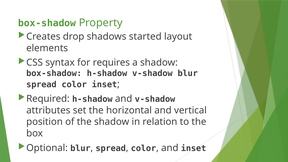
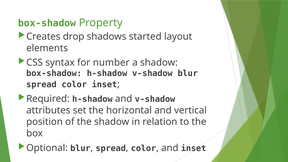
requires: requires -> number (111, 63)
